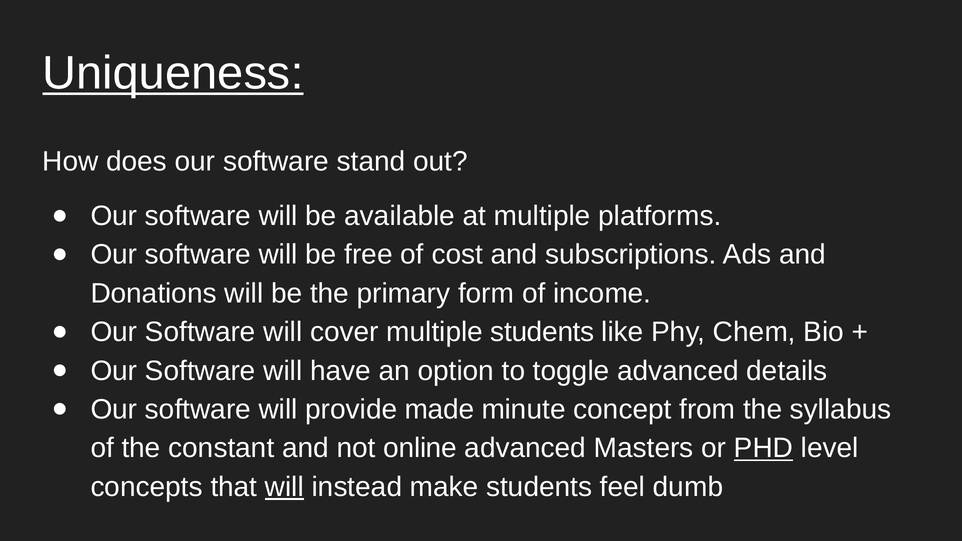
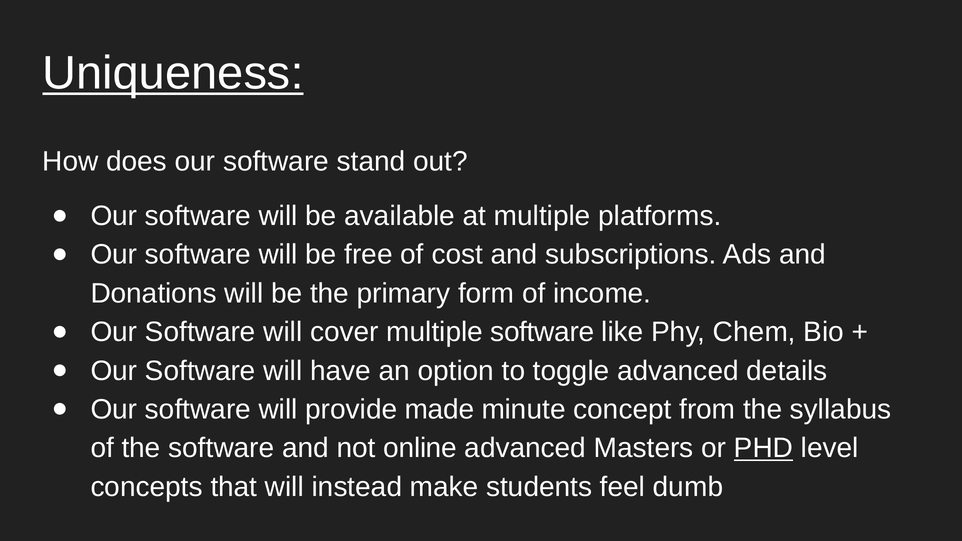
multiple students: students -> software (542, 332)
the constant: constant -> software (221, 448)
will underline: present -> none (284, 487)
